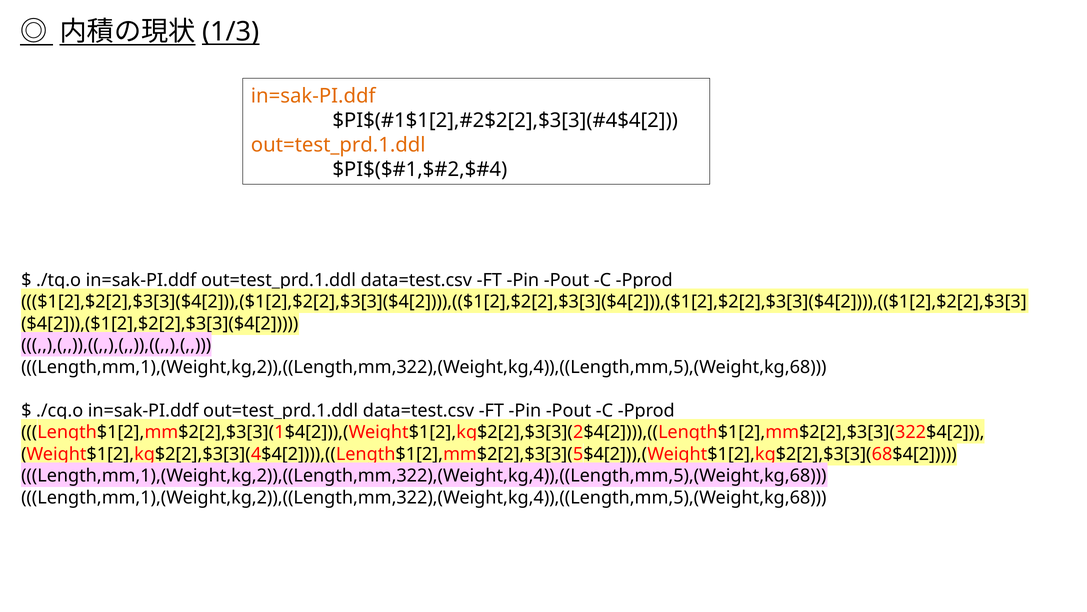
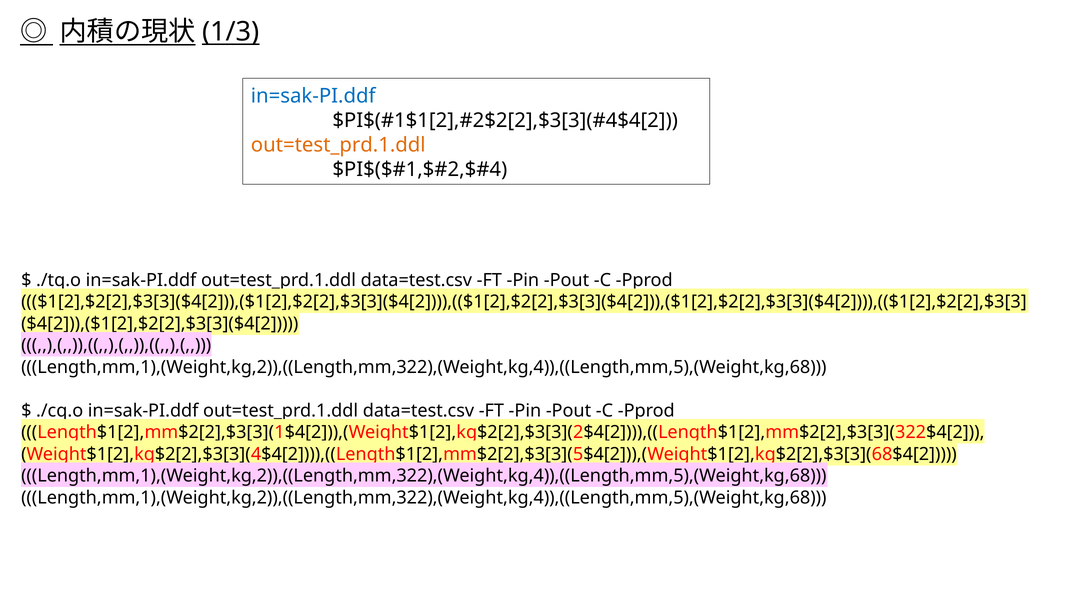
in=sak-PI.ddf colour: orange -> blue (313, 96)
